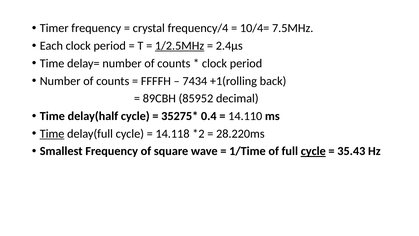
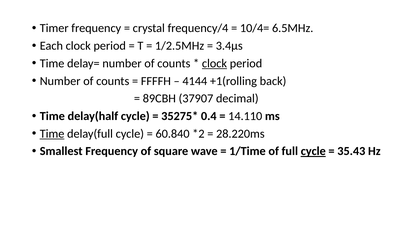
7.5MHz: 7.5MHz -> 6.5MHz (293, 28)
1/2.5MHz underline: present -> none (180, 46)
2.4µs: 2.4µs -> 3.4µs (229, 46)
clock underline: none -> present (214, 63)
7434: 7434 -> 4144 (195, 81)
85952: 85952 -> 37907 (196, 98)
14.118: 14.118 -> 60.840 (173, 133)
